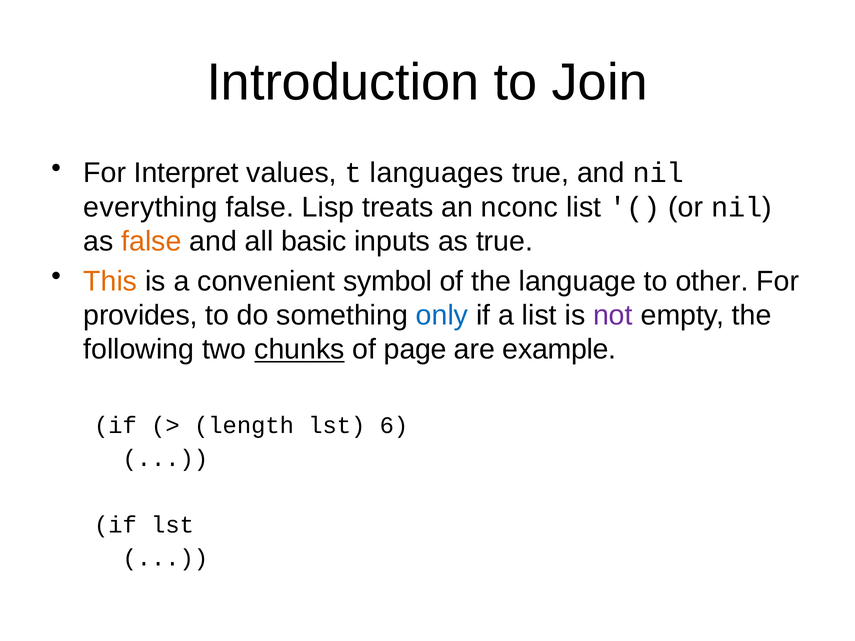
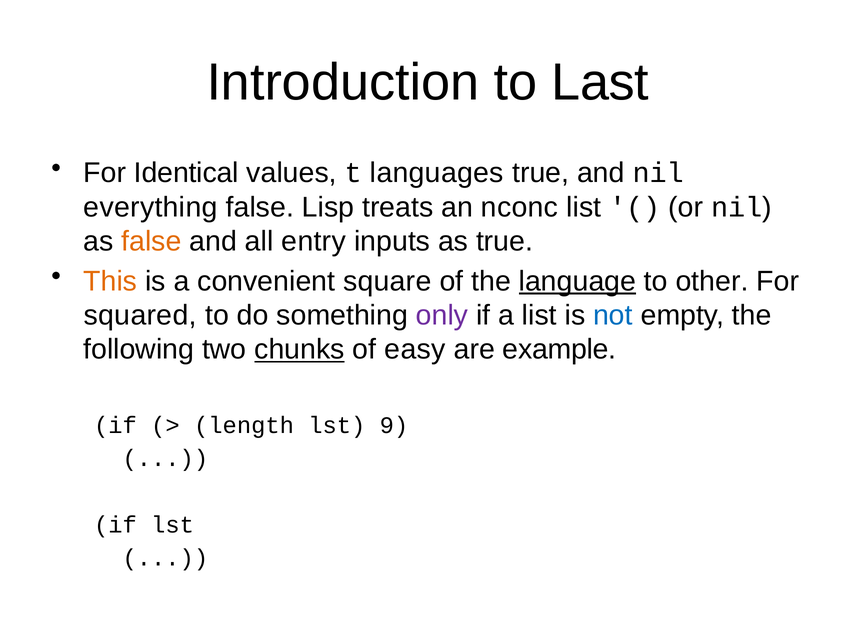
Join: Join -> Last (600, 83)
Interpret: Interpret -> Identical (186, 173)
basic: basic -> entry (314, 241)
symbol: symbol -> square (387, 281)
language underline: none -> present (577, 281)
provides: provides -> squared (140, 315)
only colour: blue -> purple (442, 315)
not colour: purple -> blue (613, 315)
page: page -> easy (415, 350)
6: 6 -> 9 (394, 425)
